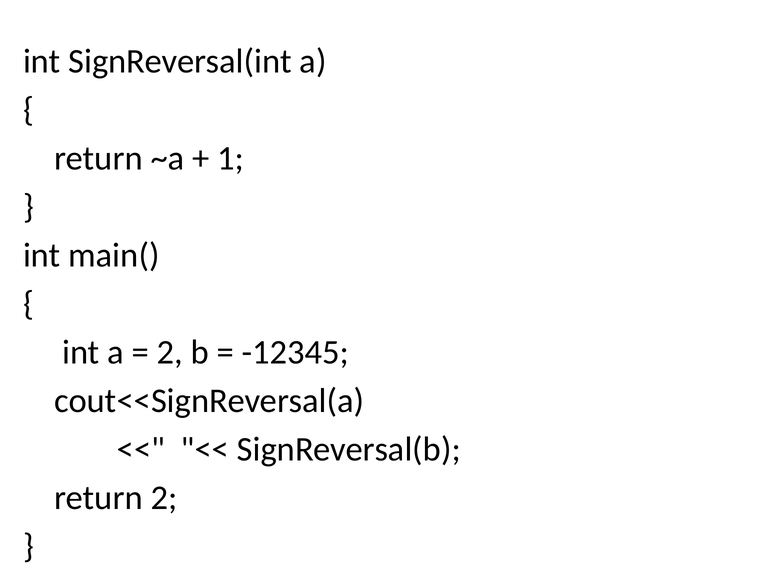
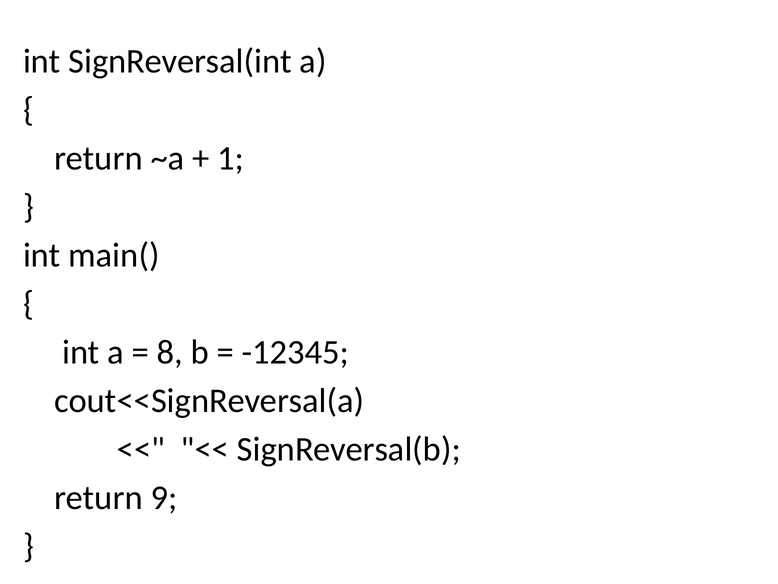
2: 2 -> 8 (170, 352)
return 2: 2 -> 9 (164, 497)
